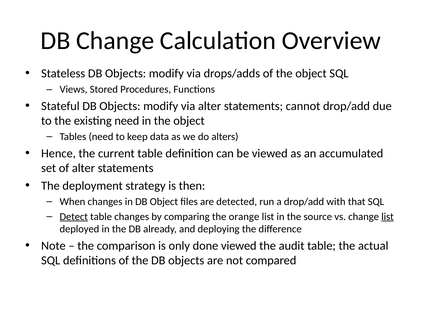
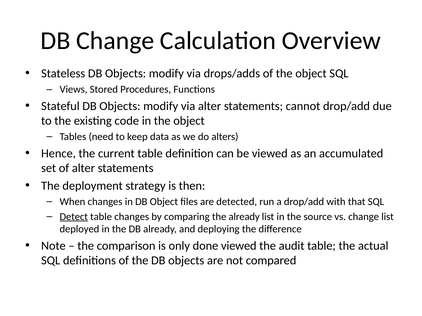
existing need: need -> code (127, 121)
the orange: orange -> already (244, 217)
list underline: present -> none (388, 217)
